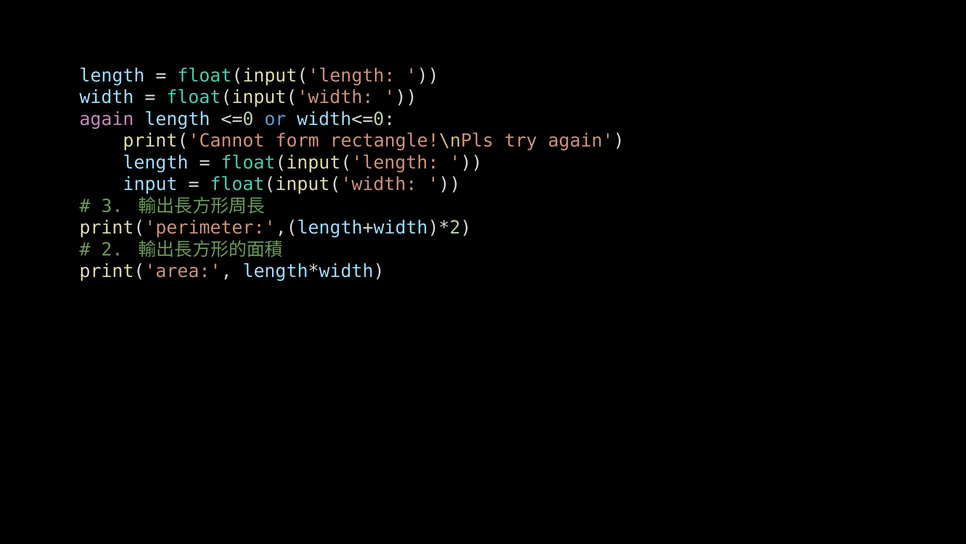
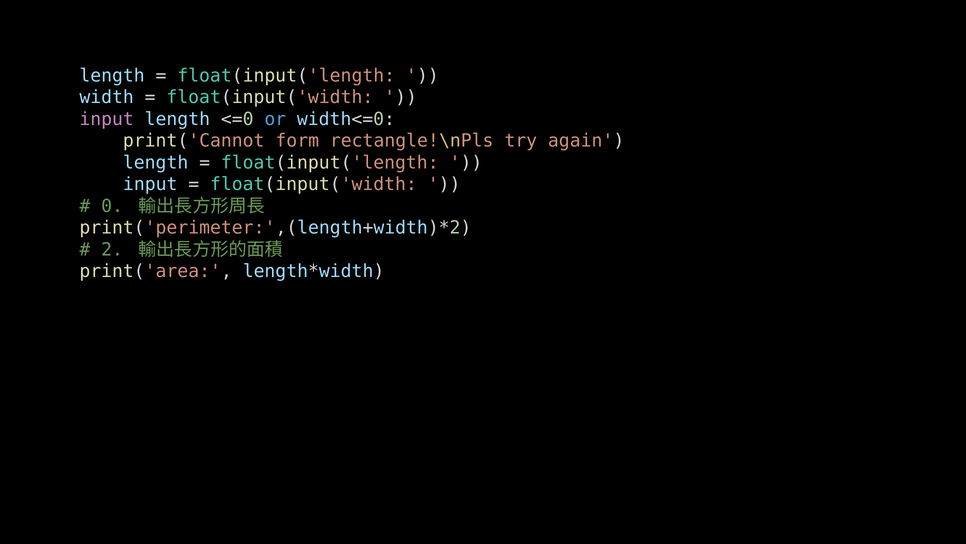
again: again -> input (107, 119)
3: 3 -> 0 (112, 206)
